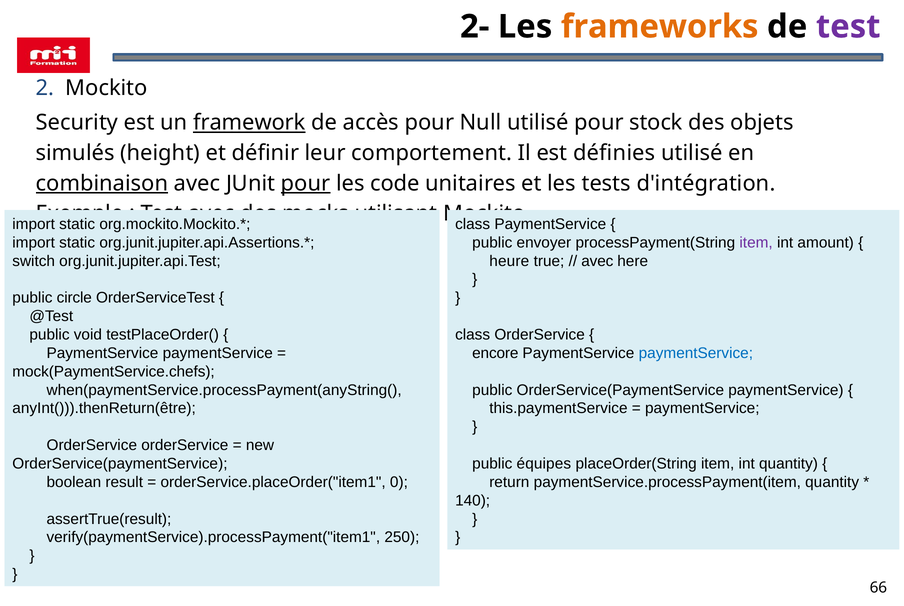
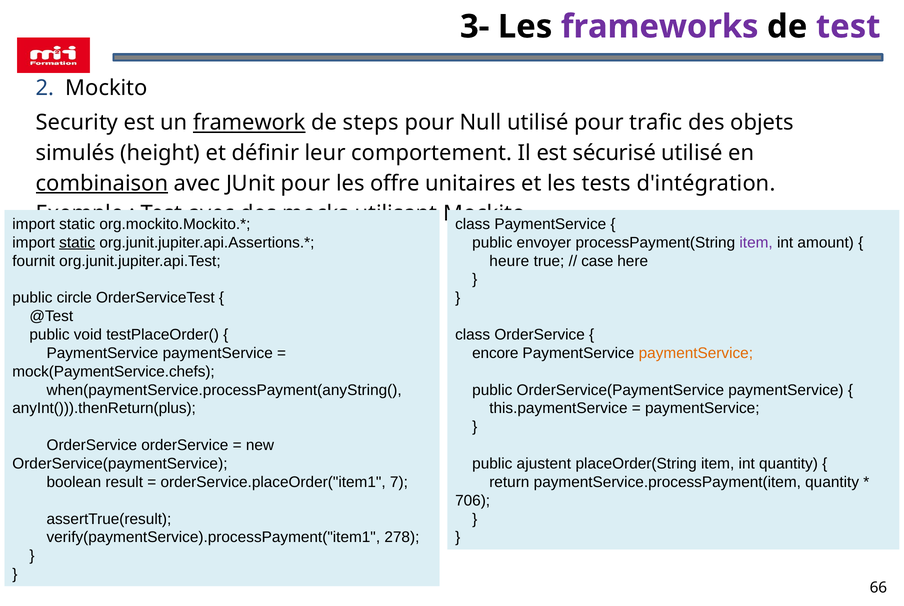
2-: 2- -> 3- (475, 27)
frameworks colour: orange -> purple (660, 27)
accès: accès -> steps (371, 123)
stock: stock -> trafic (656, 123)
définies: définies -> sécurisé (614, 153)
pour underline: present -> none (306, 183)
code: code -> offre (395, 183)
static underline: none -> present (77, 242)
switch: switch -> fournit (34, 261)
avec: avec -> case (597, 261)
paymentService colour: blue -> orange (696, 353)
anyInt())).thenReturn(être: anyInt())).thenReturn(être -> anyInt())).thenReturn(plus (104, 408)
équipes: équipes -> ajustent (544, 463)
0: 0 -> 7 (399, 482)
140: 140 -> 706 (473, 500)
250: 250 -> 278 (402, 537)
